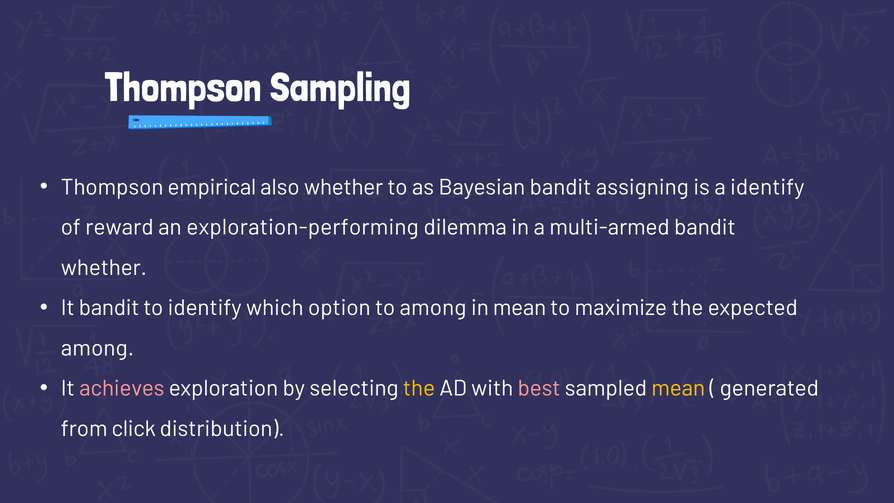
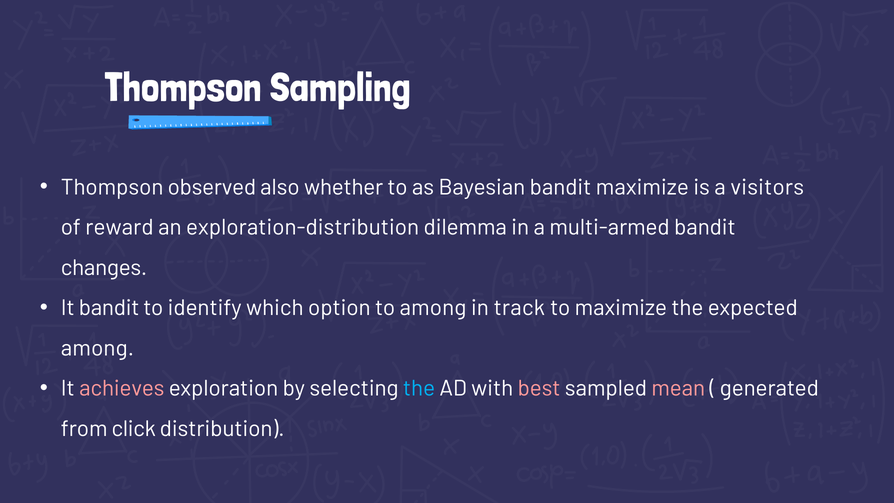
empirical: empirical -> observed (212, 187)
bandit assigning: assigning -> maximize (642, 187)
a identify: identify -> visitors (767, 187)
exploration-performing: exploration-performing -> exploration-distribution (303, 228)
whether: whether -> changes (104, 268)
in mean: mean -> track (519, 308)
the colour: yellow -> light blue (419, 388)
mean colour: yellow -> pink (678, 388)
